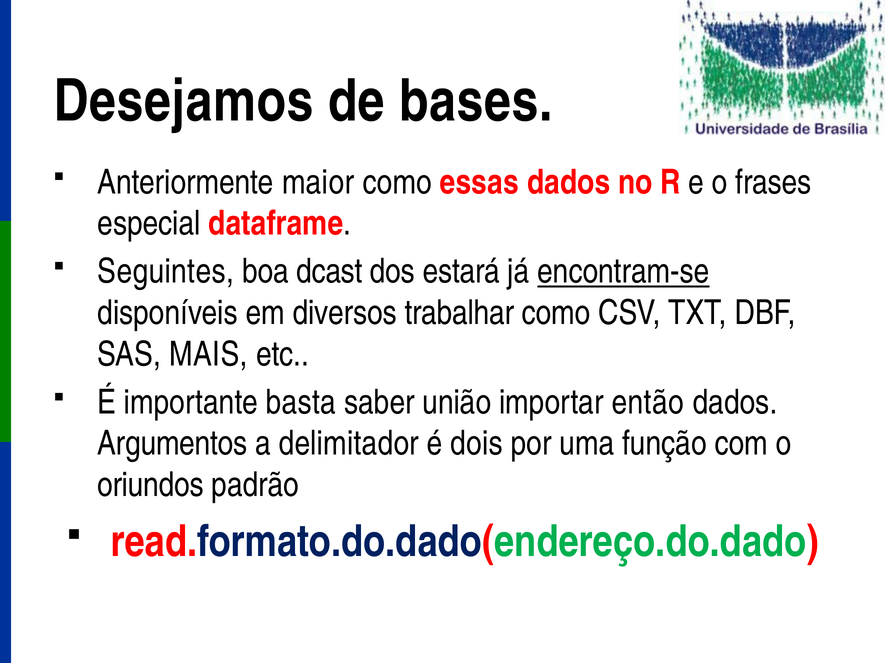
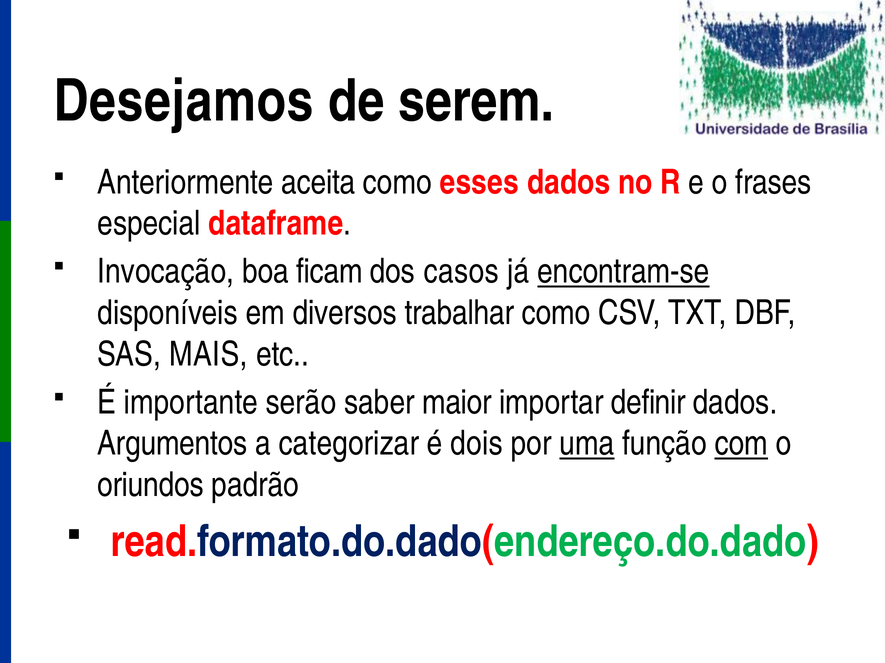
bases: bases -> serem (476, 101)
maior: maior -> aceita (318, 182)
essas: essas -> esses (479, 182)
Seguintes: Seguintes -> Invocação (166, 272)
dcast: dcast -> ficam (329, 272)
estará: estará -> casos (461, 272)
basta: basta -> serão (301, 403)
união: união -> maior (457, 403)
então: então -> definir (648, 403)
delimitador: delimitador -> categorizar (349, 444)
uma underline: none -> present (587, 444)
com underline: none -> present (741, 444)
